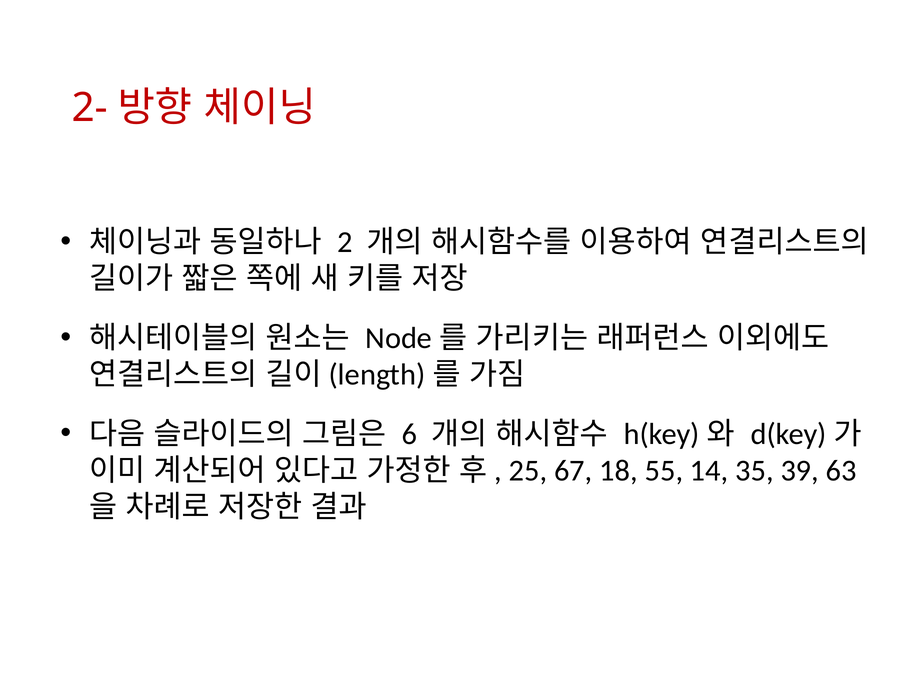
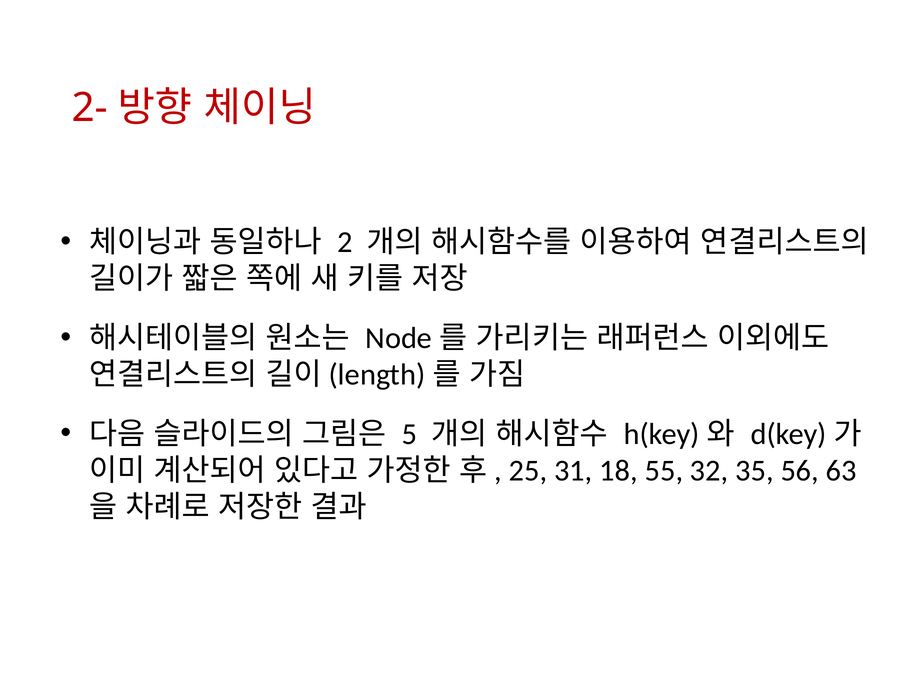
6: 6 -> 5 (410, 434)
67: 67 -> 31 (573, 470)
14: 14 -> 32 (709, 470)
39: 39 -> 56 (800, 470)
